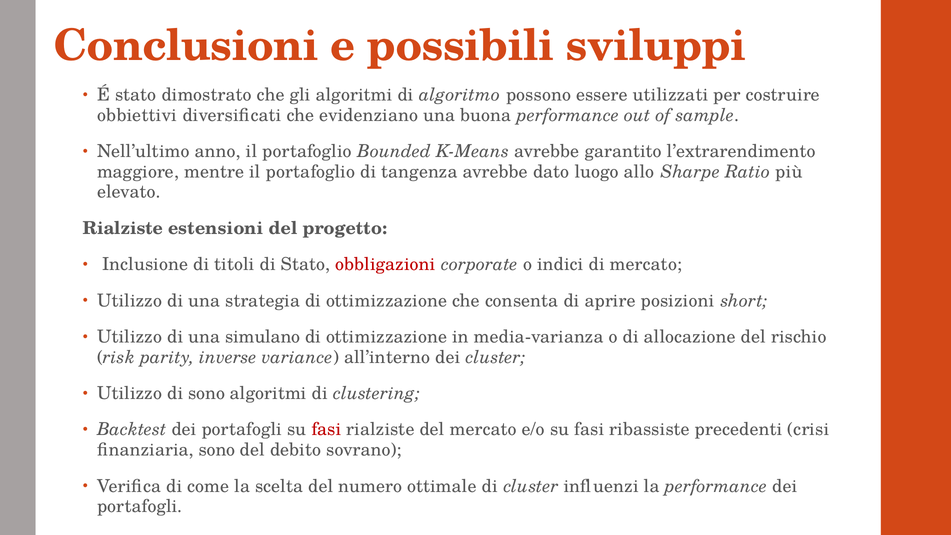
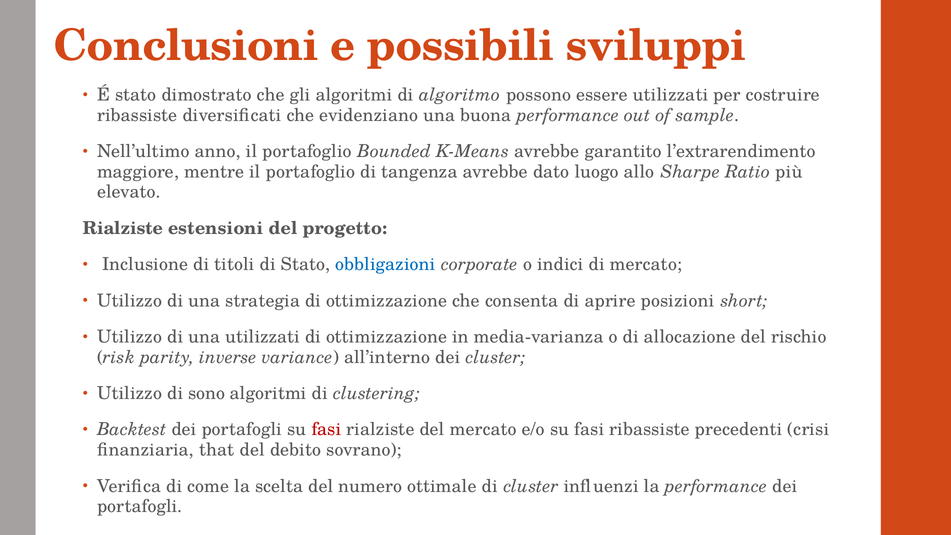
obbiettivi: obbiettivi -> ribassiste (137, 115)
obbligazioni colour: red -> blue (385, 264)
una simulano: simulano -> utilizzati (263, 337)
finanziaria sono: sono -> that (217, 450)
